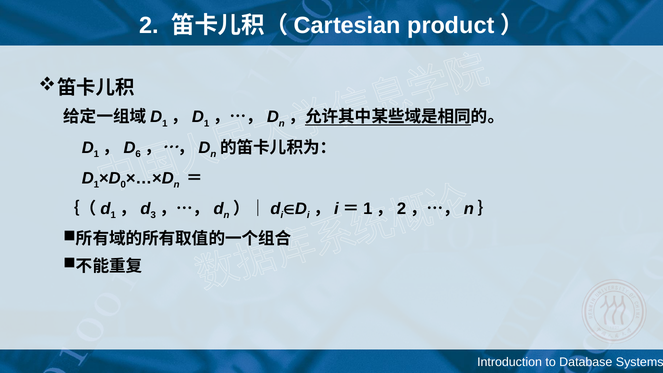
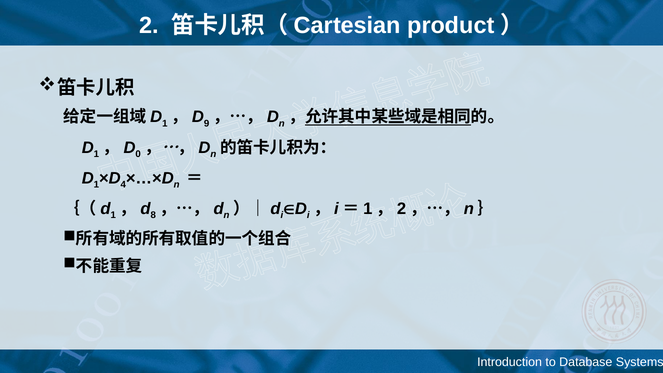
1: 1 -> 9 (207, 123)
6: 6 -> 0 (138, 154)
0: 0 -> 4 (123, 185)
3: 3 -> 8 (153, 215)
